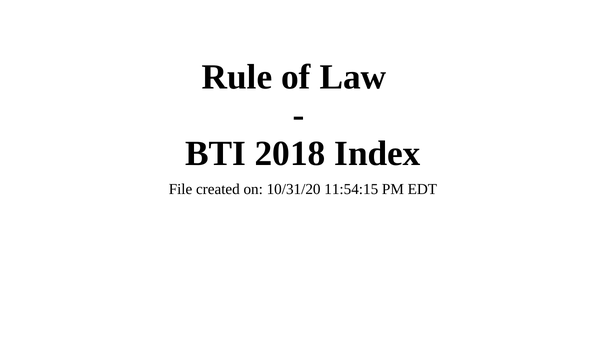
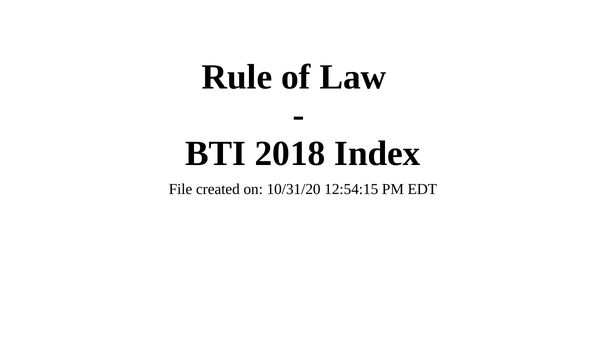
11:54:15: 11:54:15 -> 12:54:15 (351, 189)
